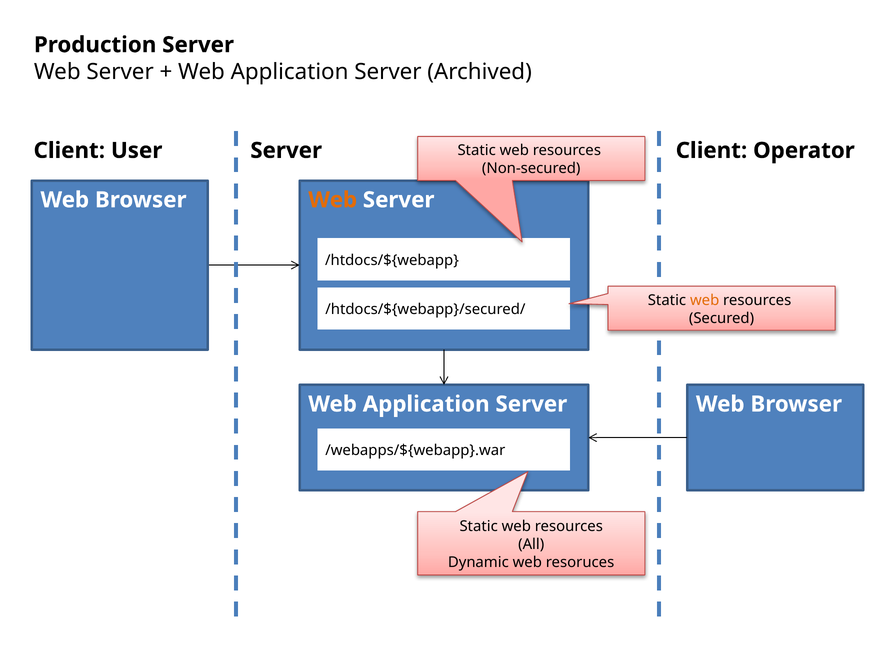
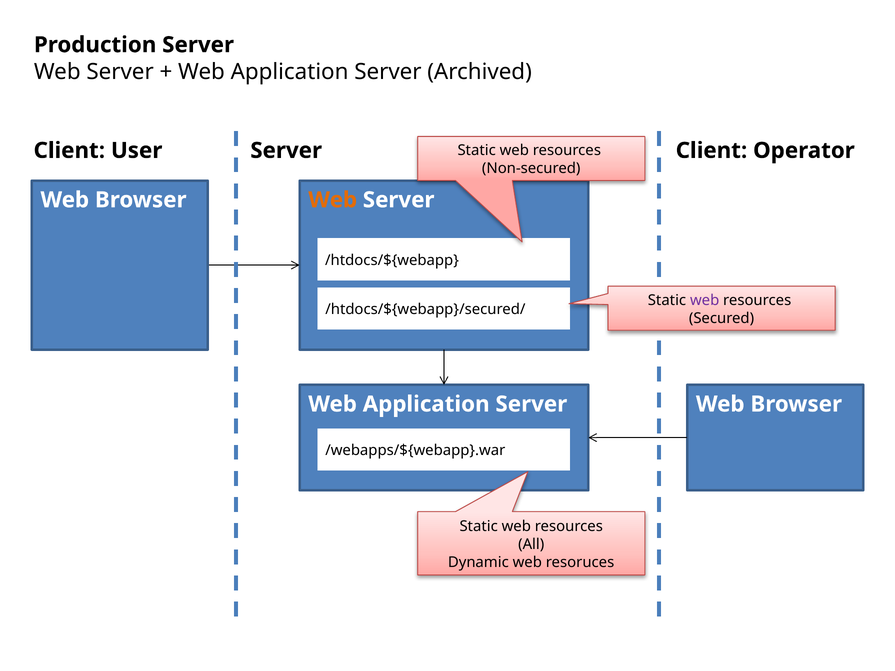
web colour: orange -> purple (705, 300)
